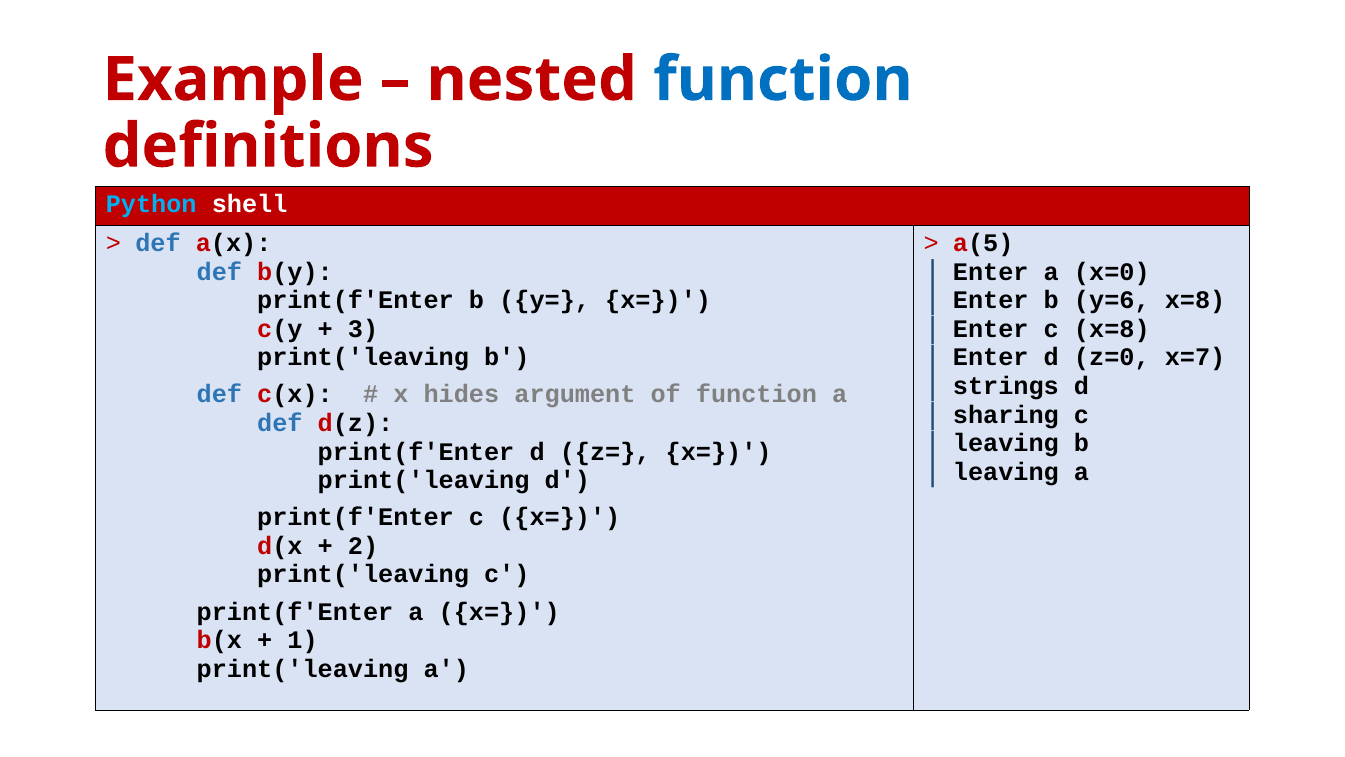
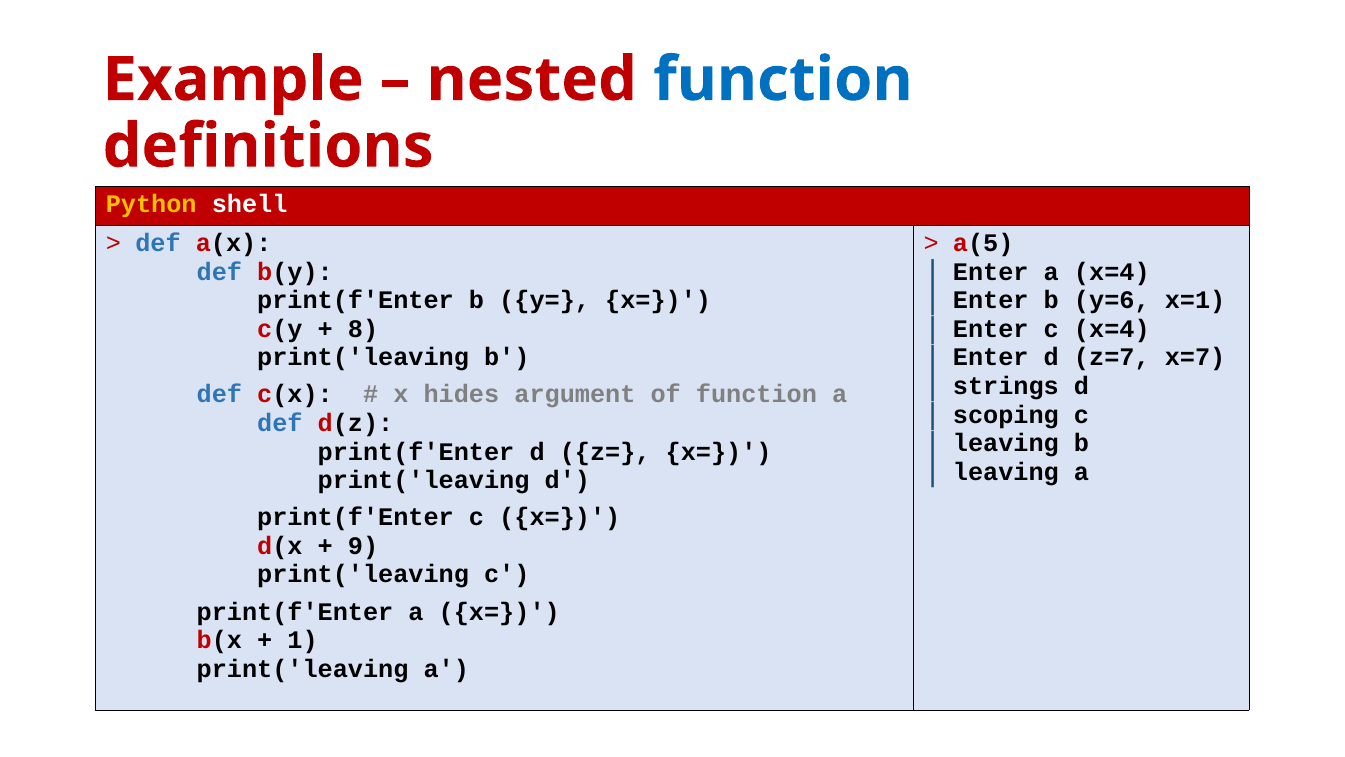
Python colour: light blue -> yellow (151, 204)
a x=0: x=0 -> x=4 (1112, 272)
y=6 x=8: x=8 -> x=1 (1195, 300)
c x=8: x=8 -> x=4 (1112, 329)
3: 3 -> 8 (363, 329)
z=0: z=0 -> z=7 (1112, 357)
sharing: sharing -> scoping (1006, 415)
2: 2 -> 9 (363, 546)
